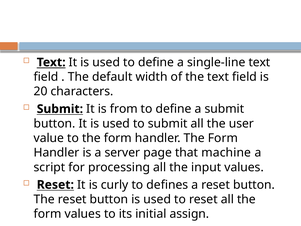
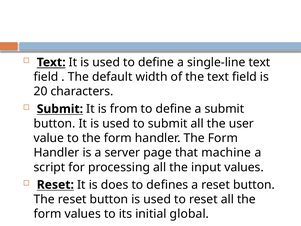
curly: curly -> does (115, 185)
assign: assign -> global (189, 214)
